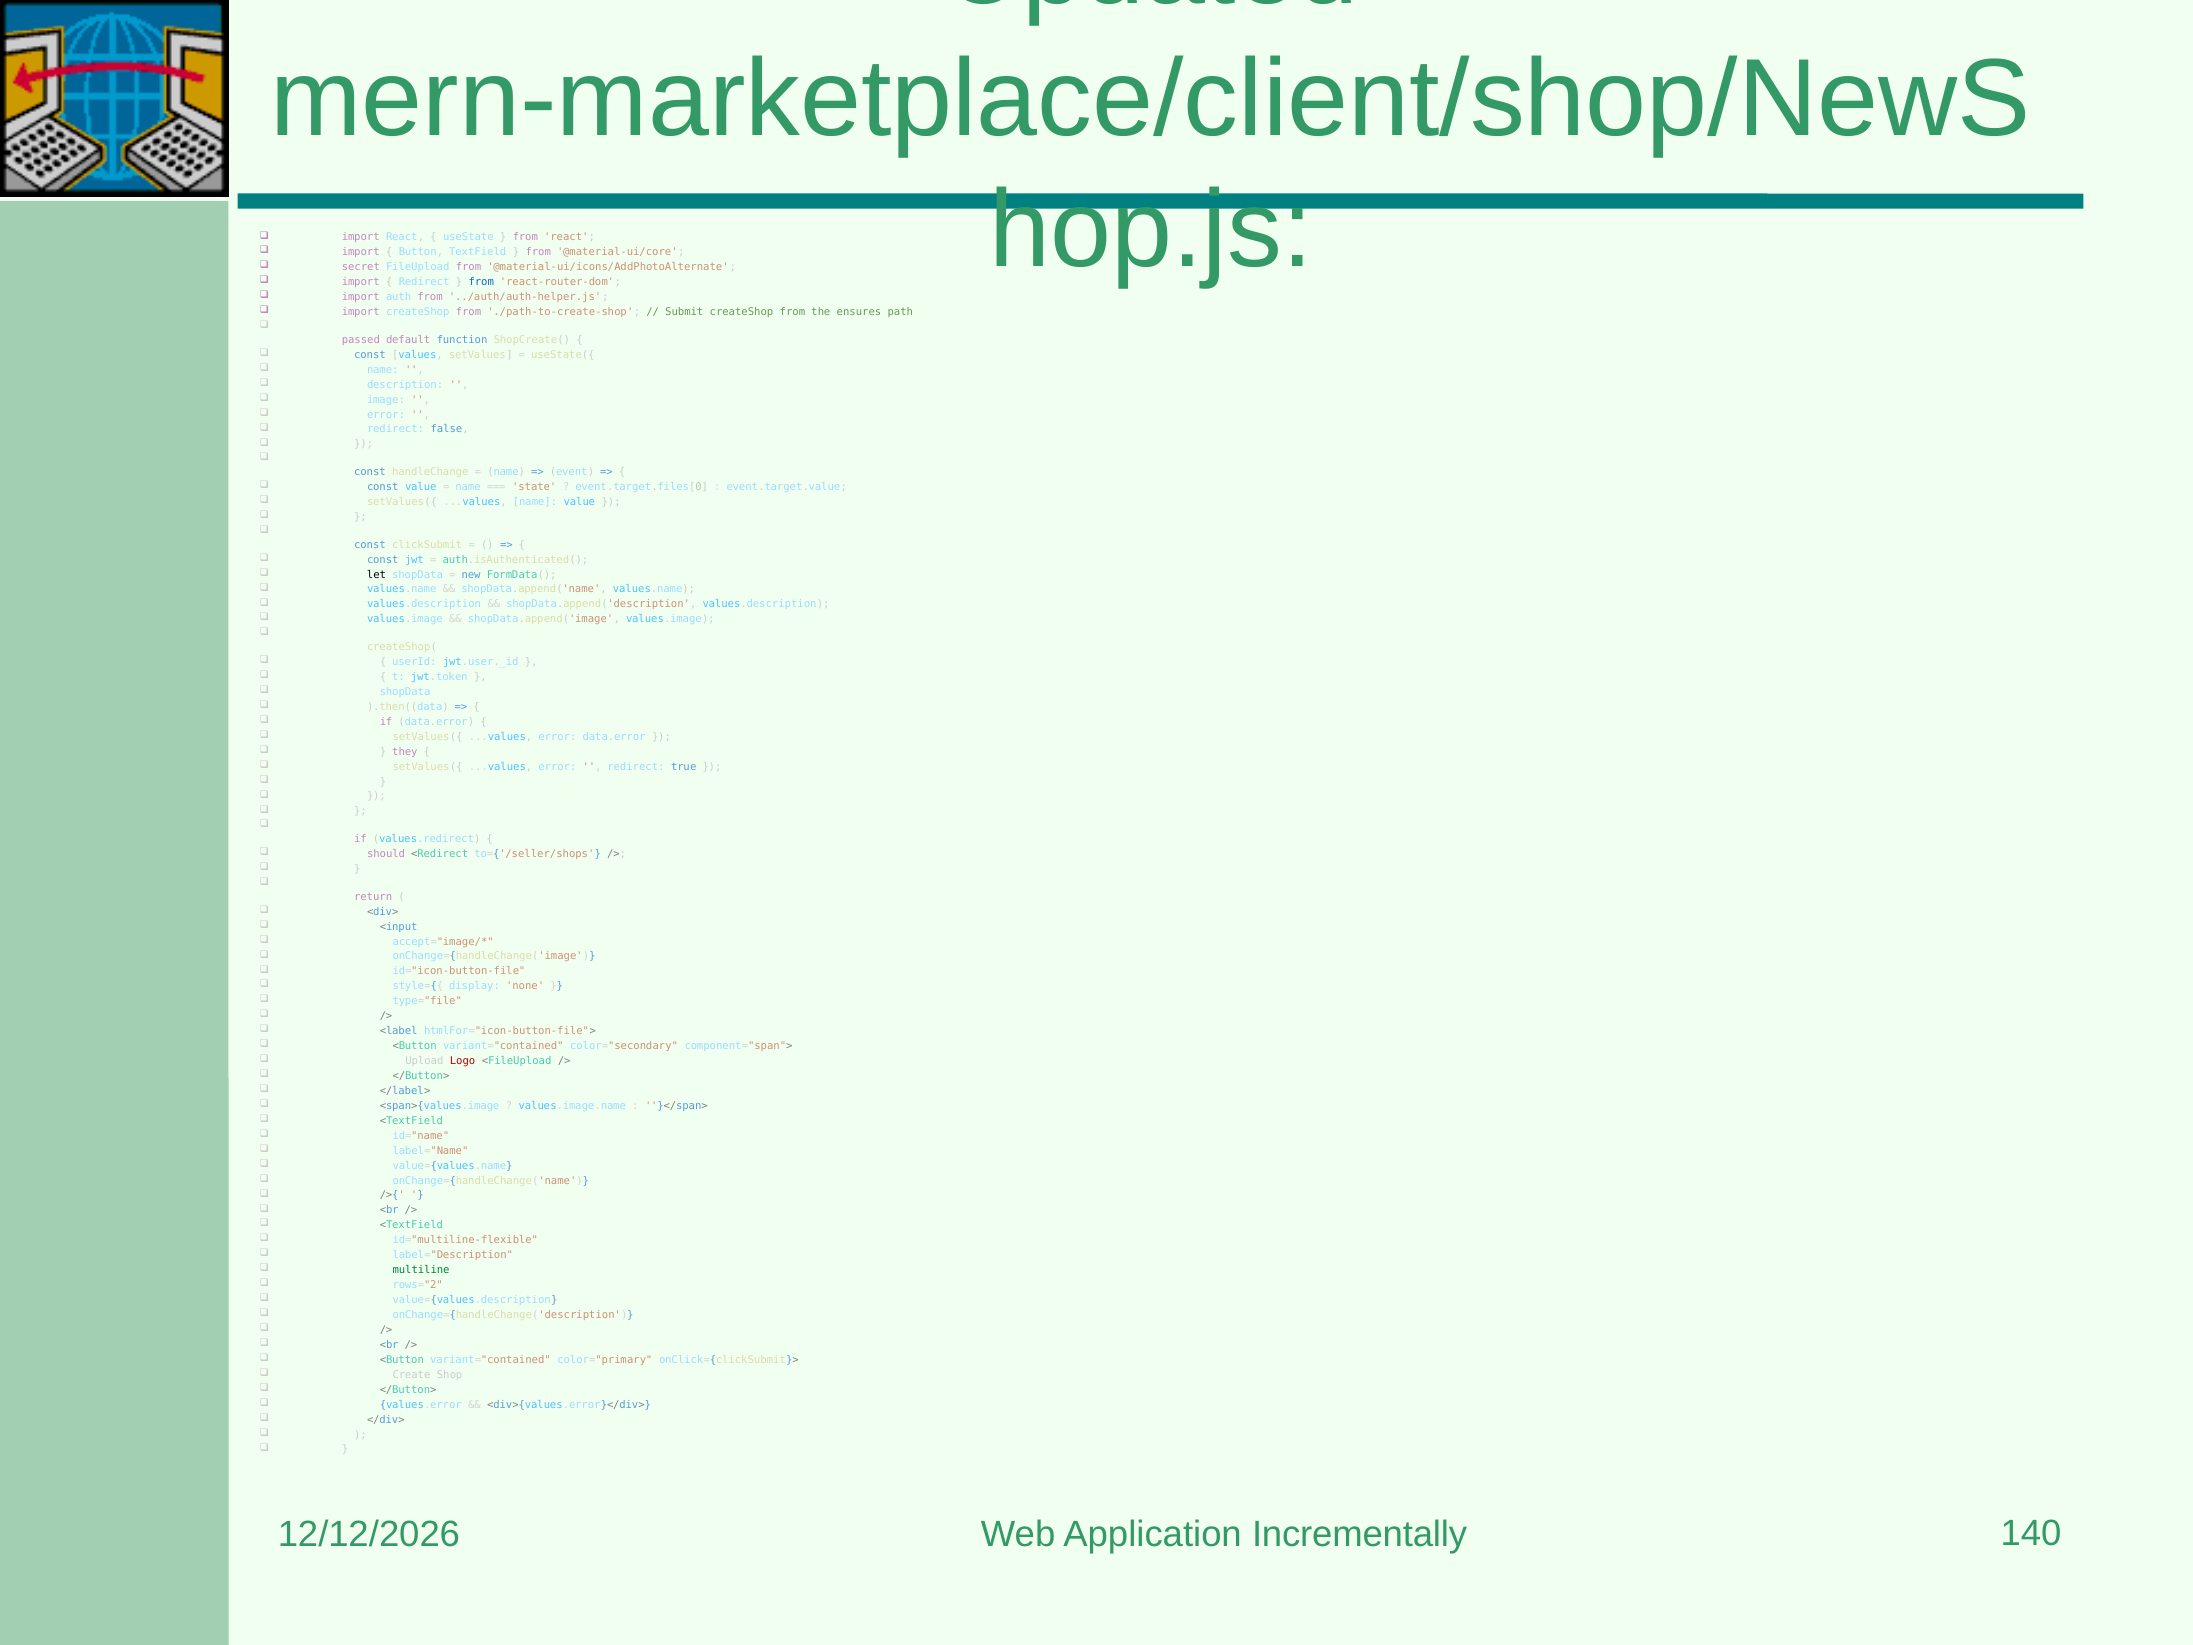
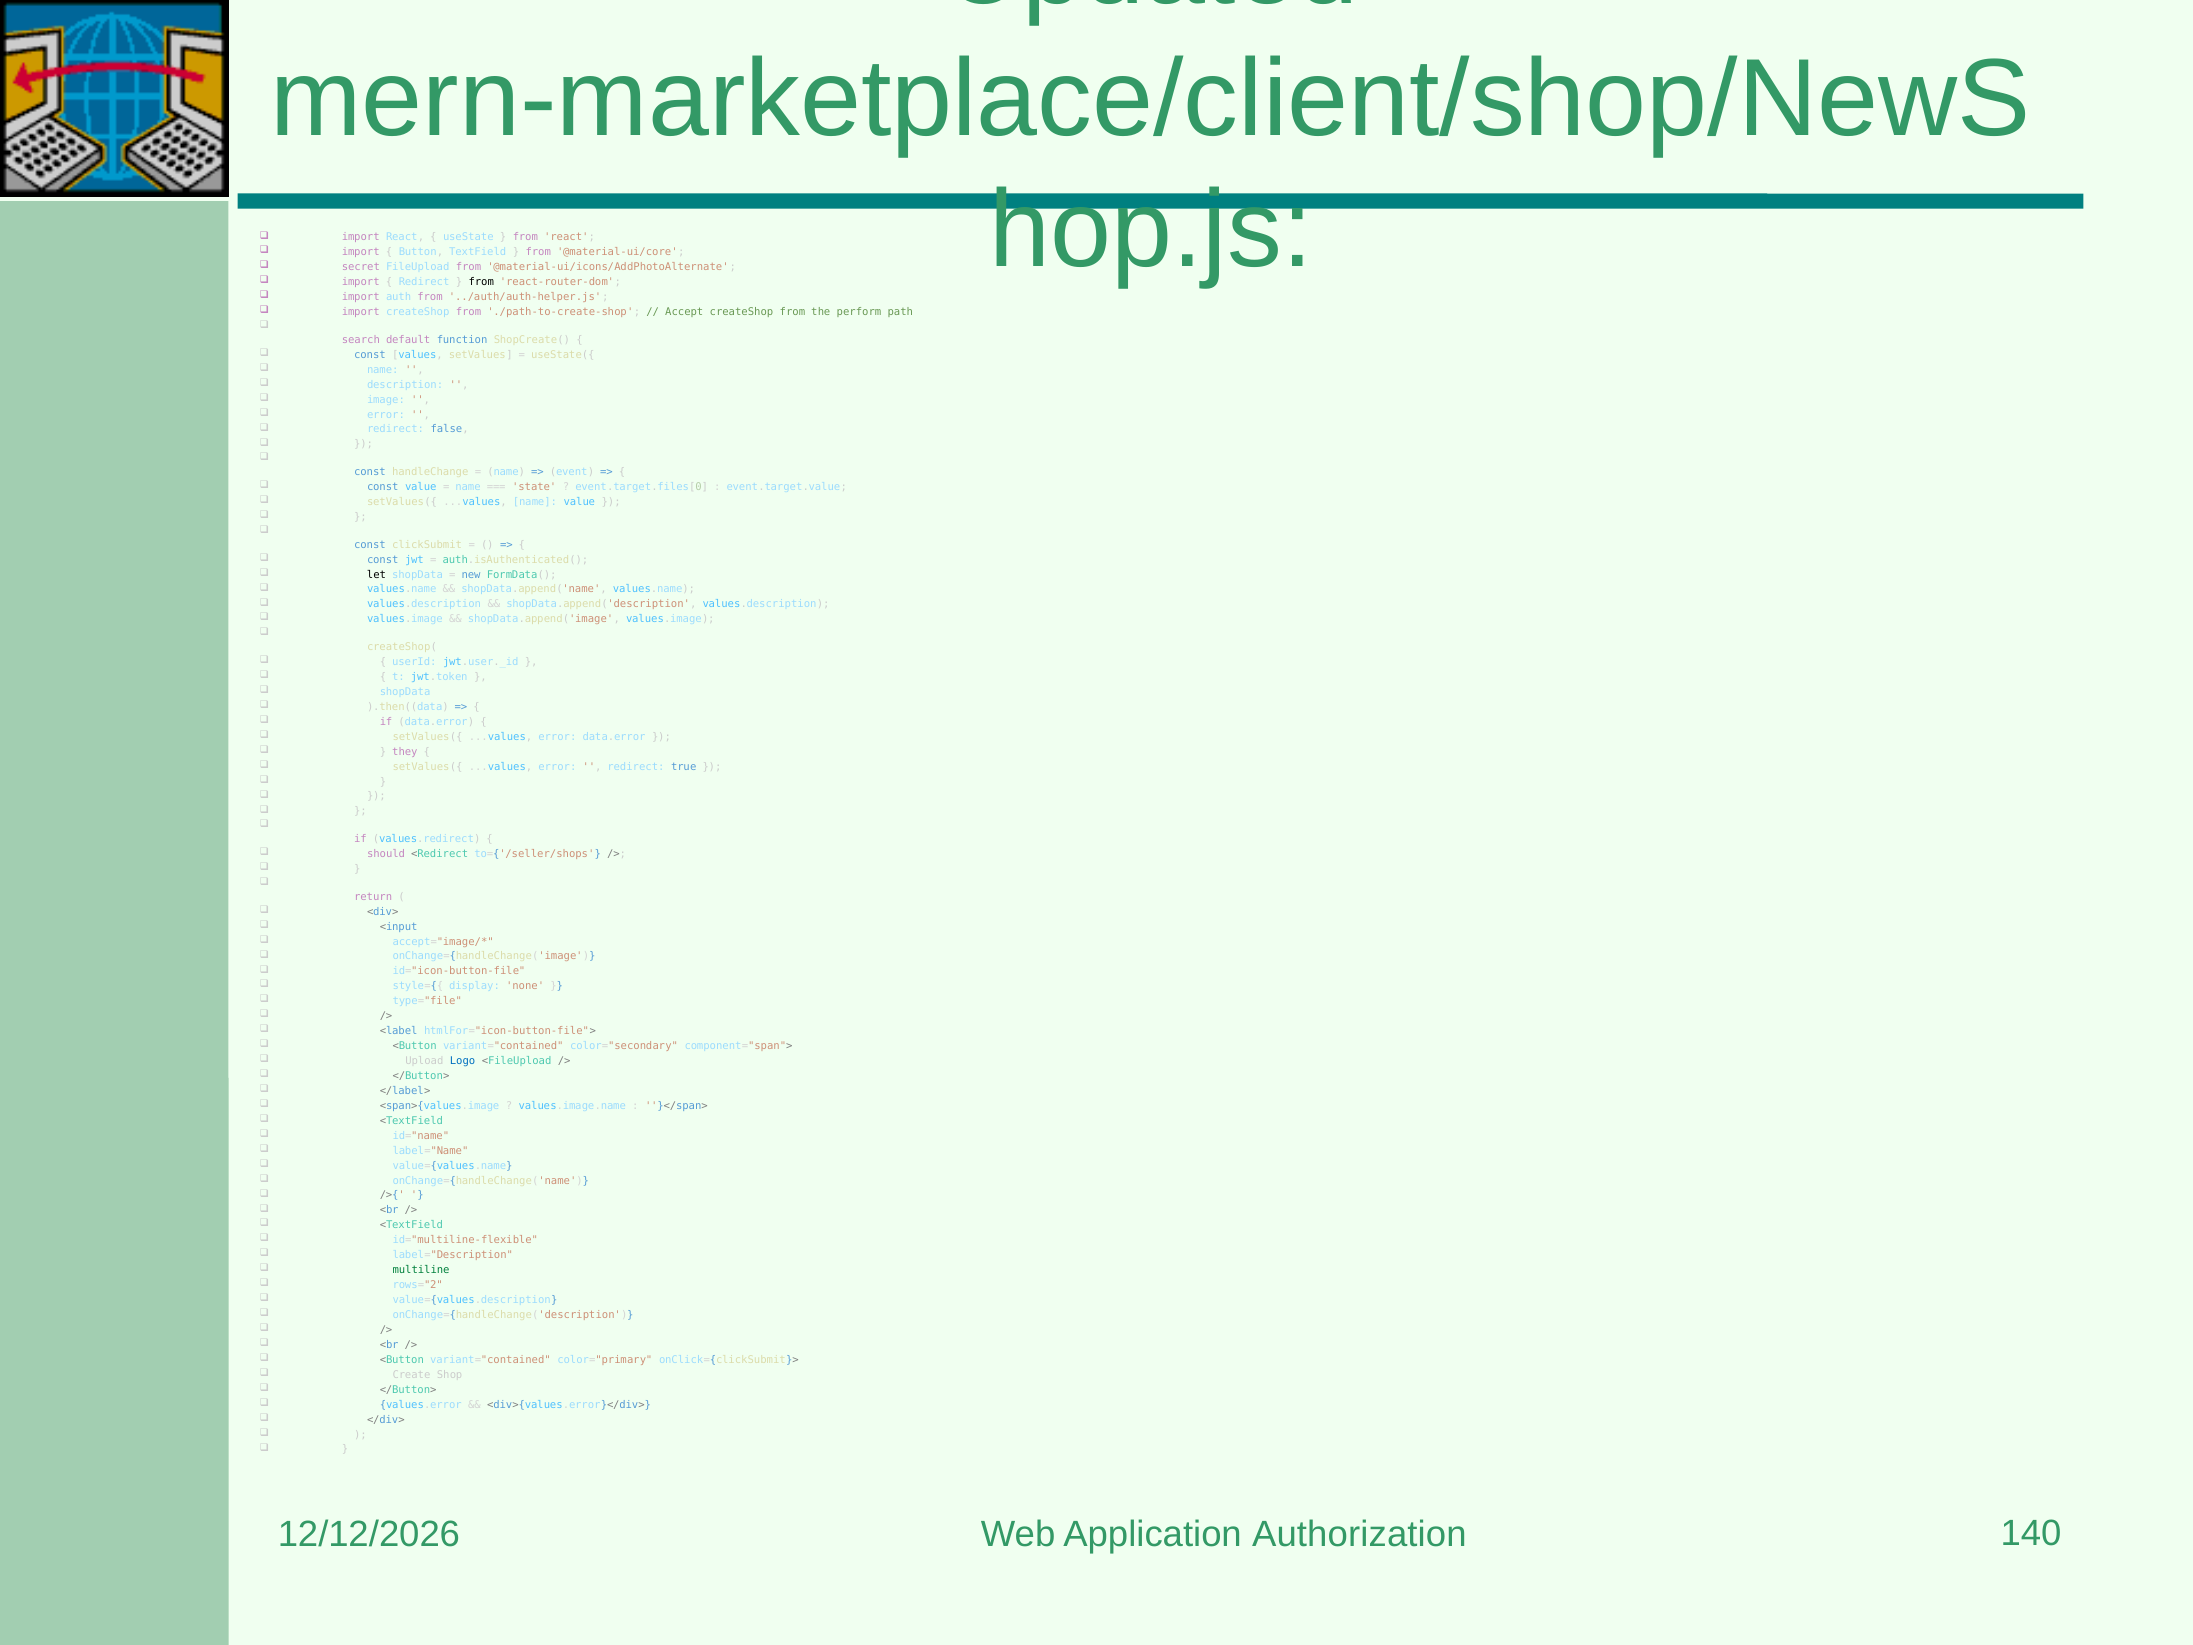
from colour: blue -> black (481, 282)
Submit: Submit -> Accept (684, 312)
ensures: ensures -> perform (859, 312)
passed: passed -> search (361, 340)
Logo colour: red -> blue (463, 1061)
Incrementally: Incrementally -> Authorization (1359, 1534)
